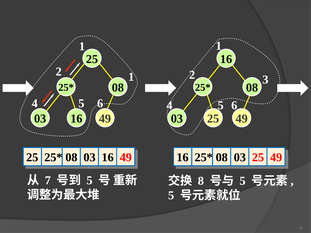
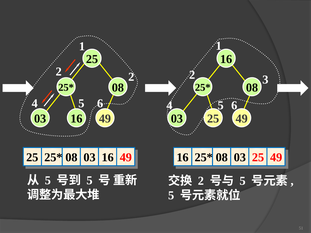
2 1: 1 -> 2 (131, 77)
7: 7 -> 5 (48, 181)
8: 8 -> 2 (201, 181)
